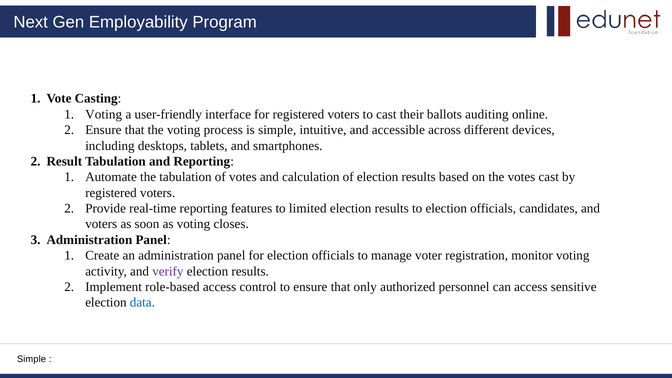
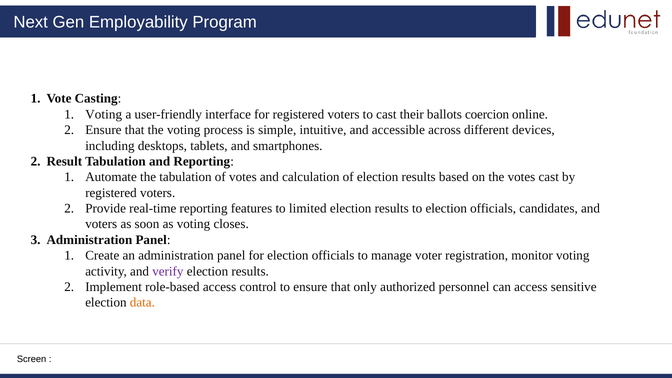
auditing: auditing -> coercion (487, 114)
data colour: blue -> orange (142, 303)
Simple: Simple -> Screen (32, 359)
